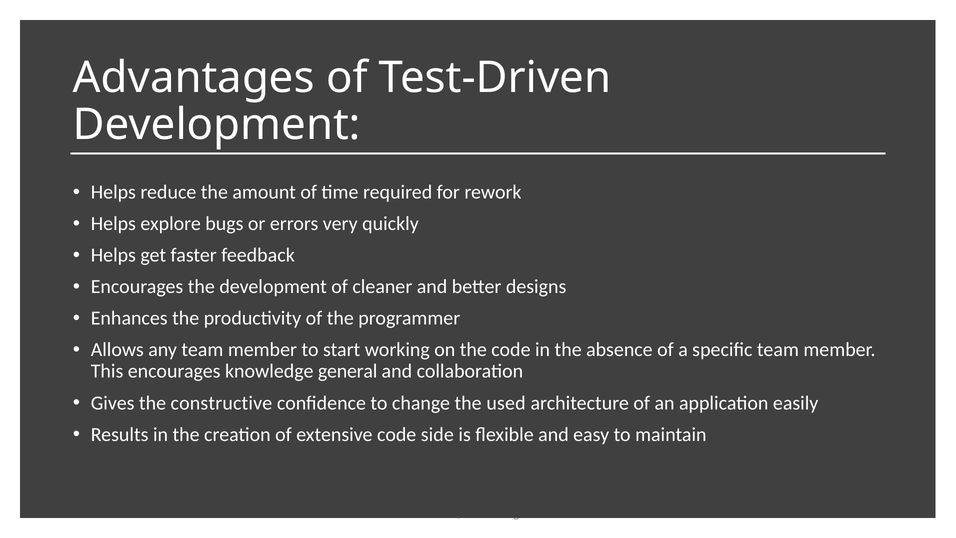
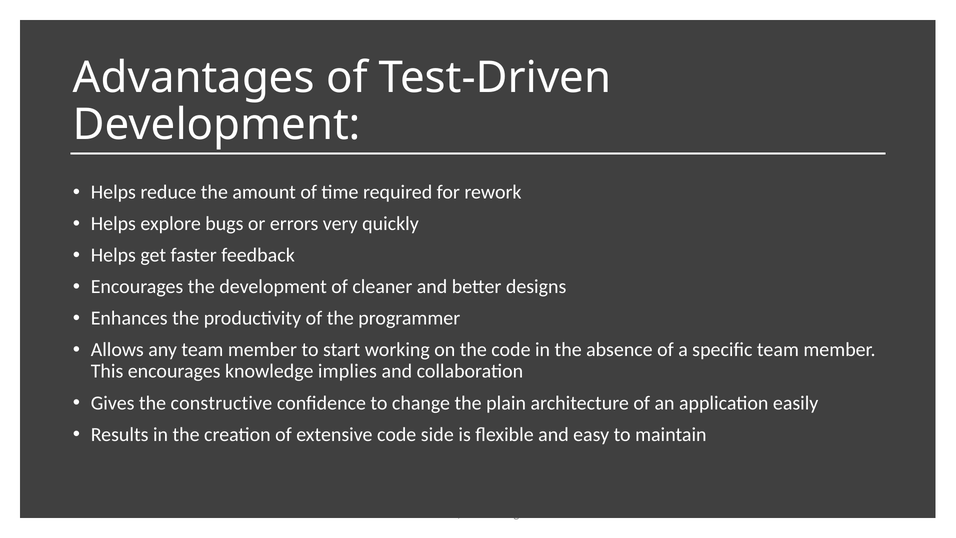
general: general -> implies (347, 371)
used: used -> plain (506, 403)
